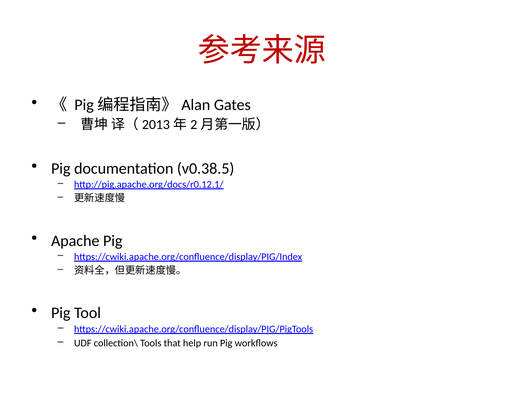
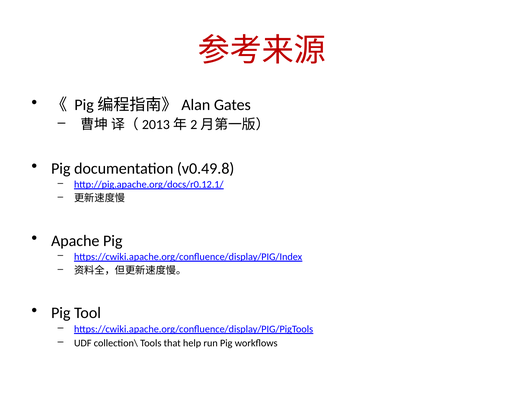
v0.38.5: v0.38.5 -> v0.49.8 (206, 169)
